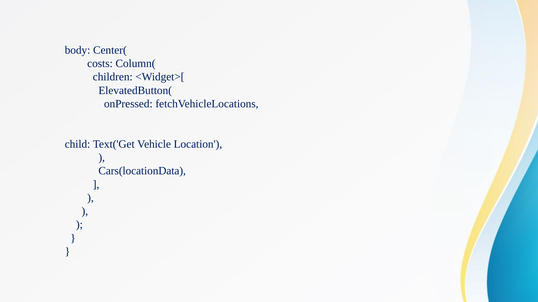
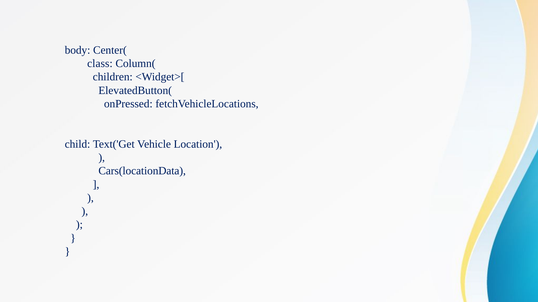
costs: costs -> class (100, 64)
